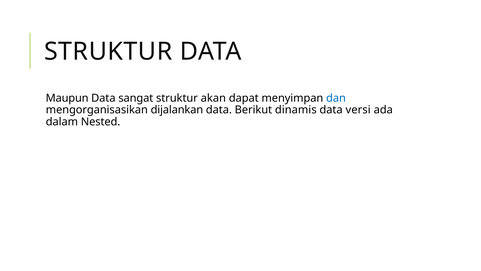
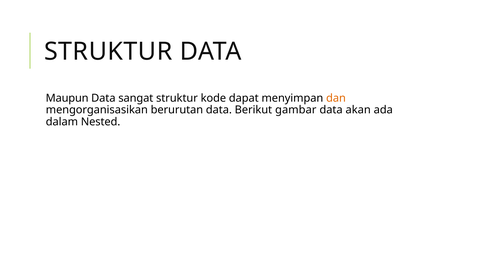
akan: akan -> kode (213, 98)
dan colour: blue -> orange (336, 98)
dijalankan: dijalankan -> berurutan (177, 110)
dinamis: dinamis -> gambar (296, 110)
versi: versi -> akan (358, 110)
